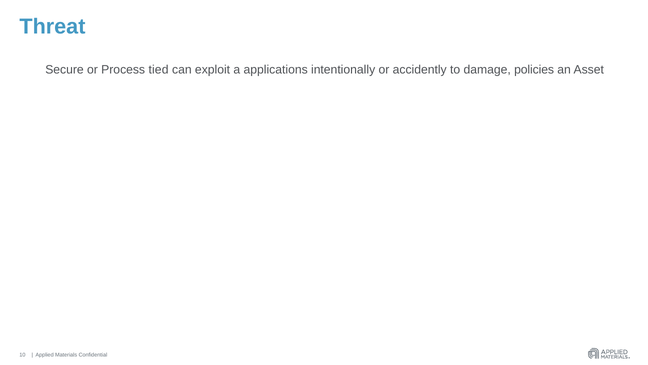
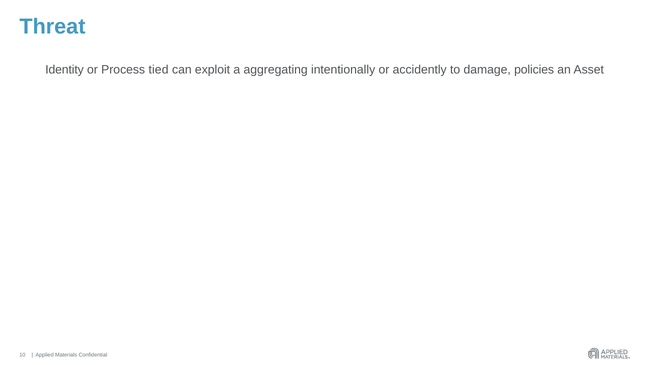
Secure: Secure -> Identity (65, 70)
applications: applications -> aggregating (276, 70)
